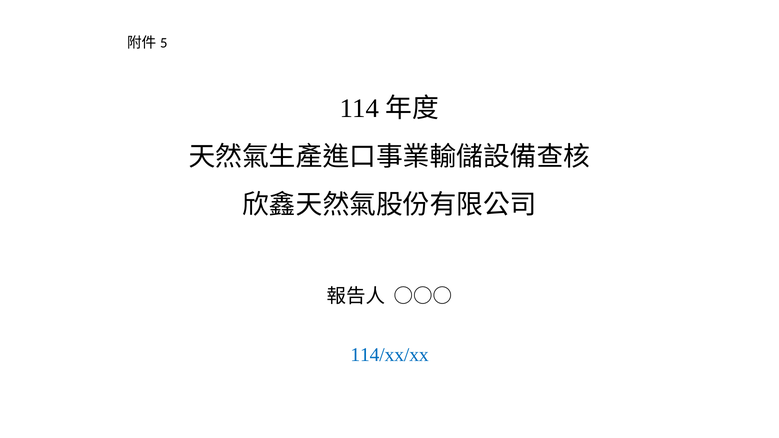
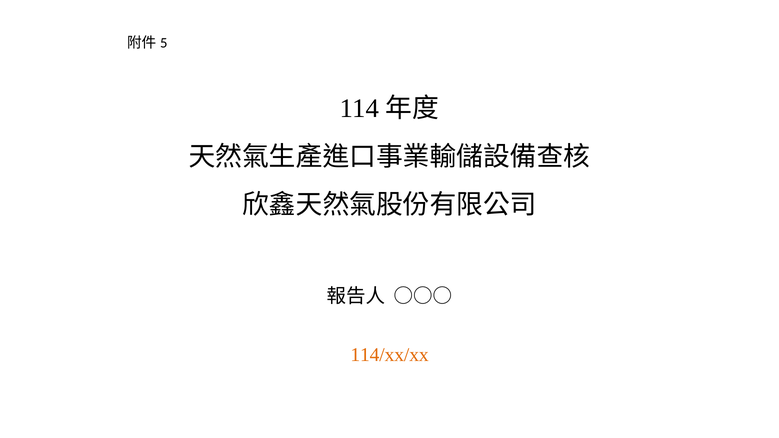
114/xx/xx colour: blue -> orange (390, 355)
